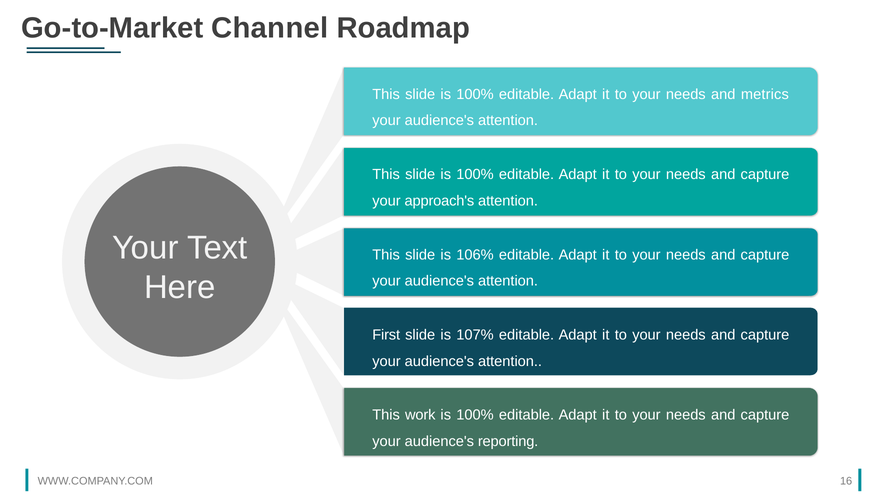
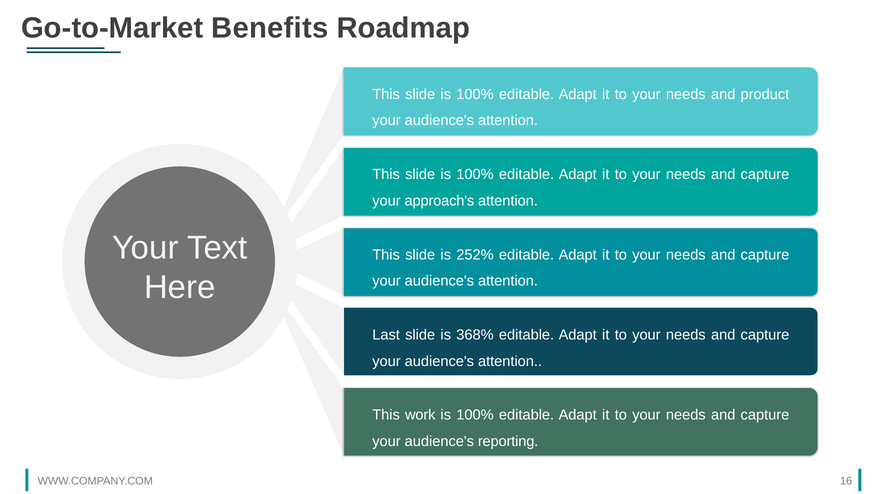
Channel: Channel -> Benefits (270, 28)
metrics: metrics -> product (765, 94)
106%: 106% -> 252% (475, 255)
First: First -> Last (386, 335)
107%: 107% -> 368% (475, 335)
